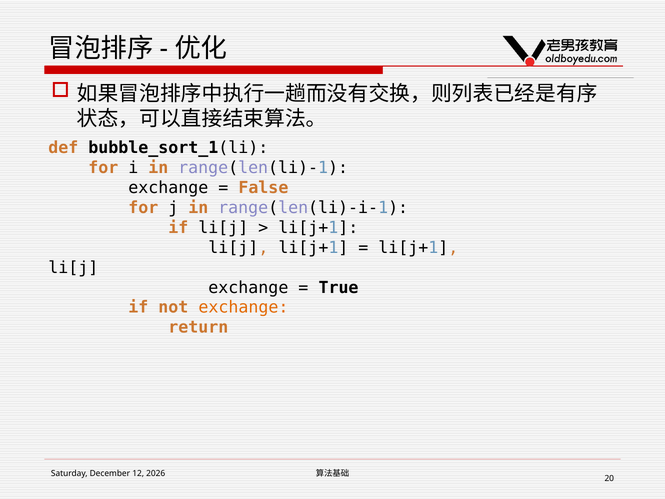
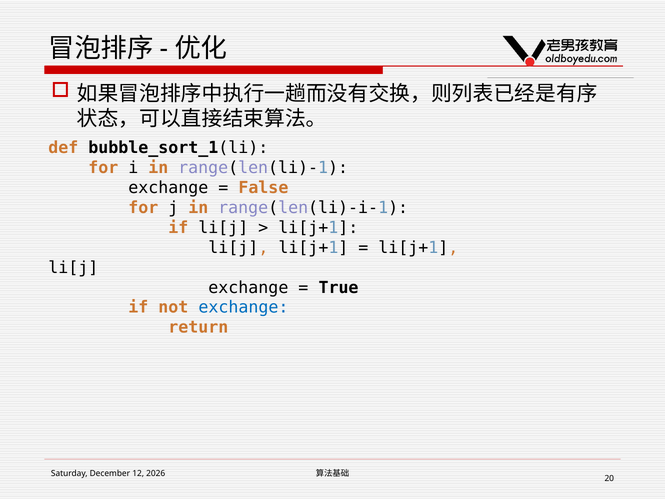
exchange colour: orange -> blue (243, 307)
